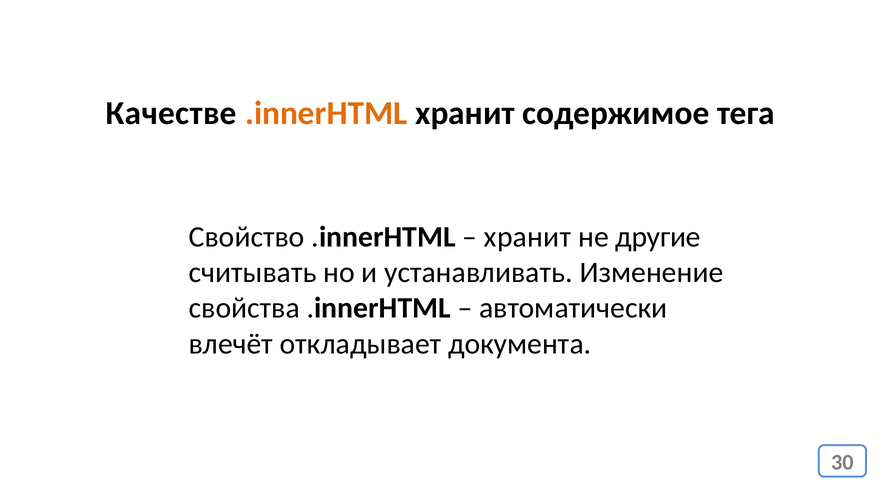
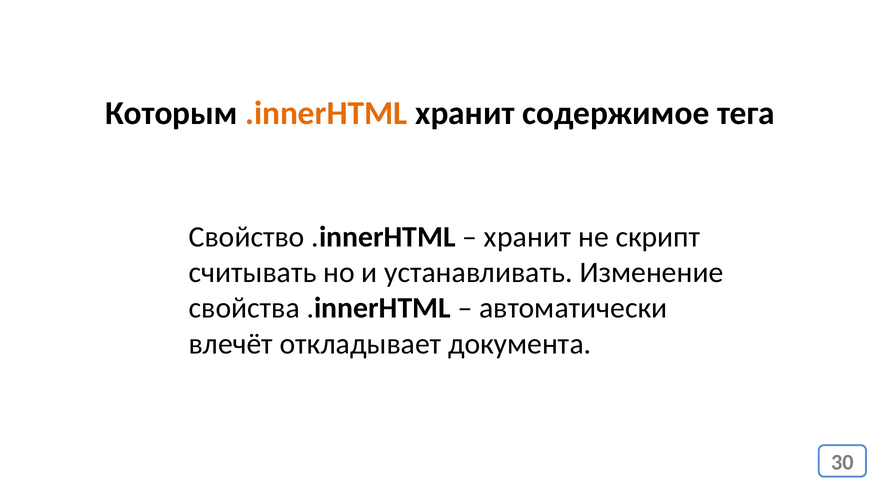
Качестве: Качестве -> Которым (171, 113)
другие: другие -> скрипт (658, 237)
